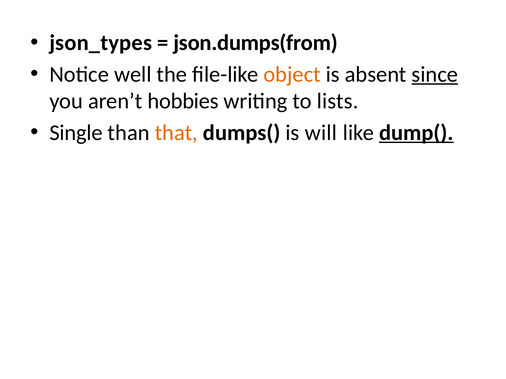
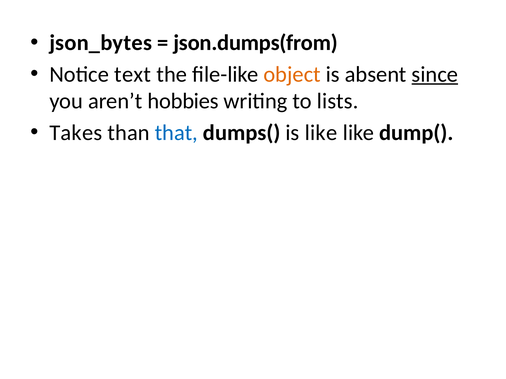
json_types: json_types -> json_bytes (101, 43)
well: well -> text (133, 74)
Single: Single -> Takes (76, 133)
that colour: orange -> blue (176, 133)
is will: will -> like (321, 133)
dump( underline: present -> none (416, 133)
